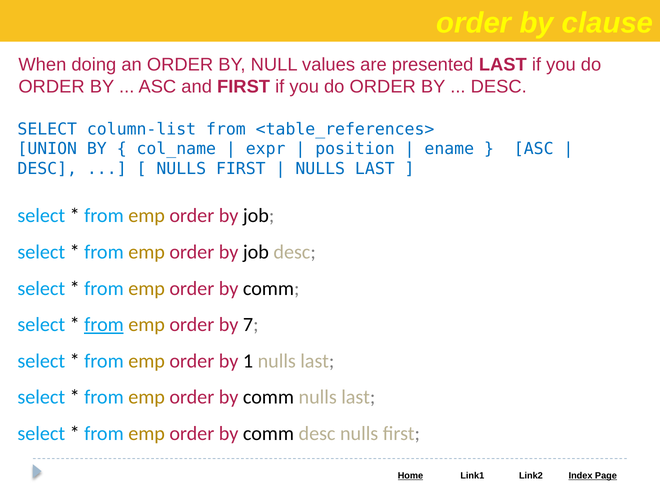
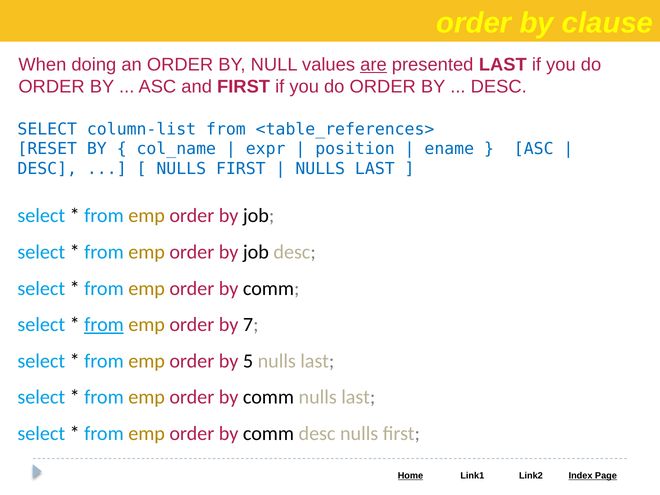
are underline: none -> present (373, 65)
UNION: UNION -> RESET (47, 149)
1: 1 -> 5 (248, 361)
